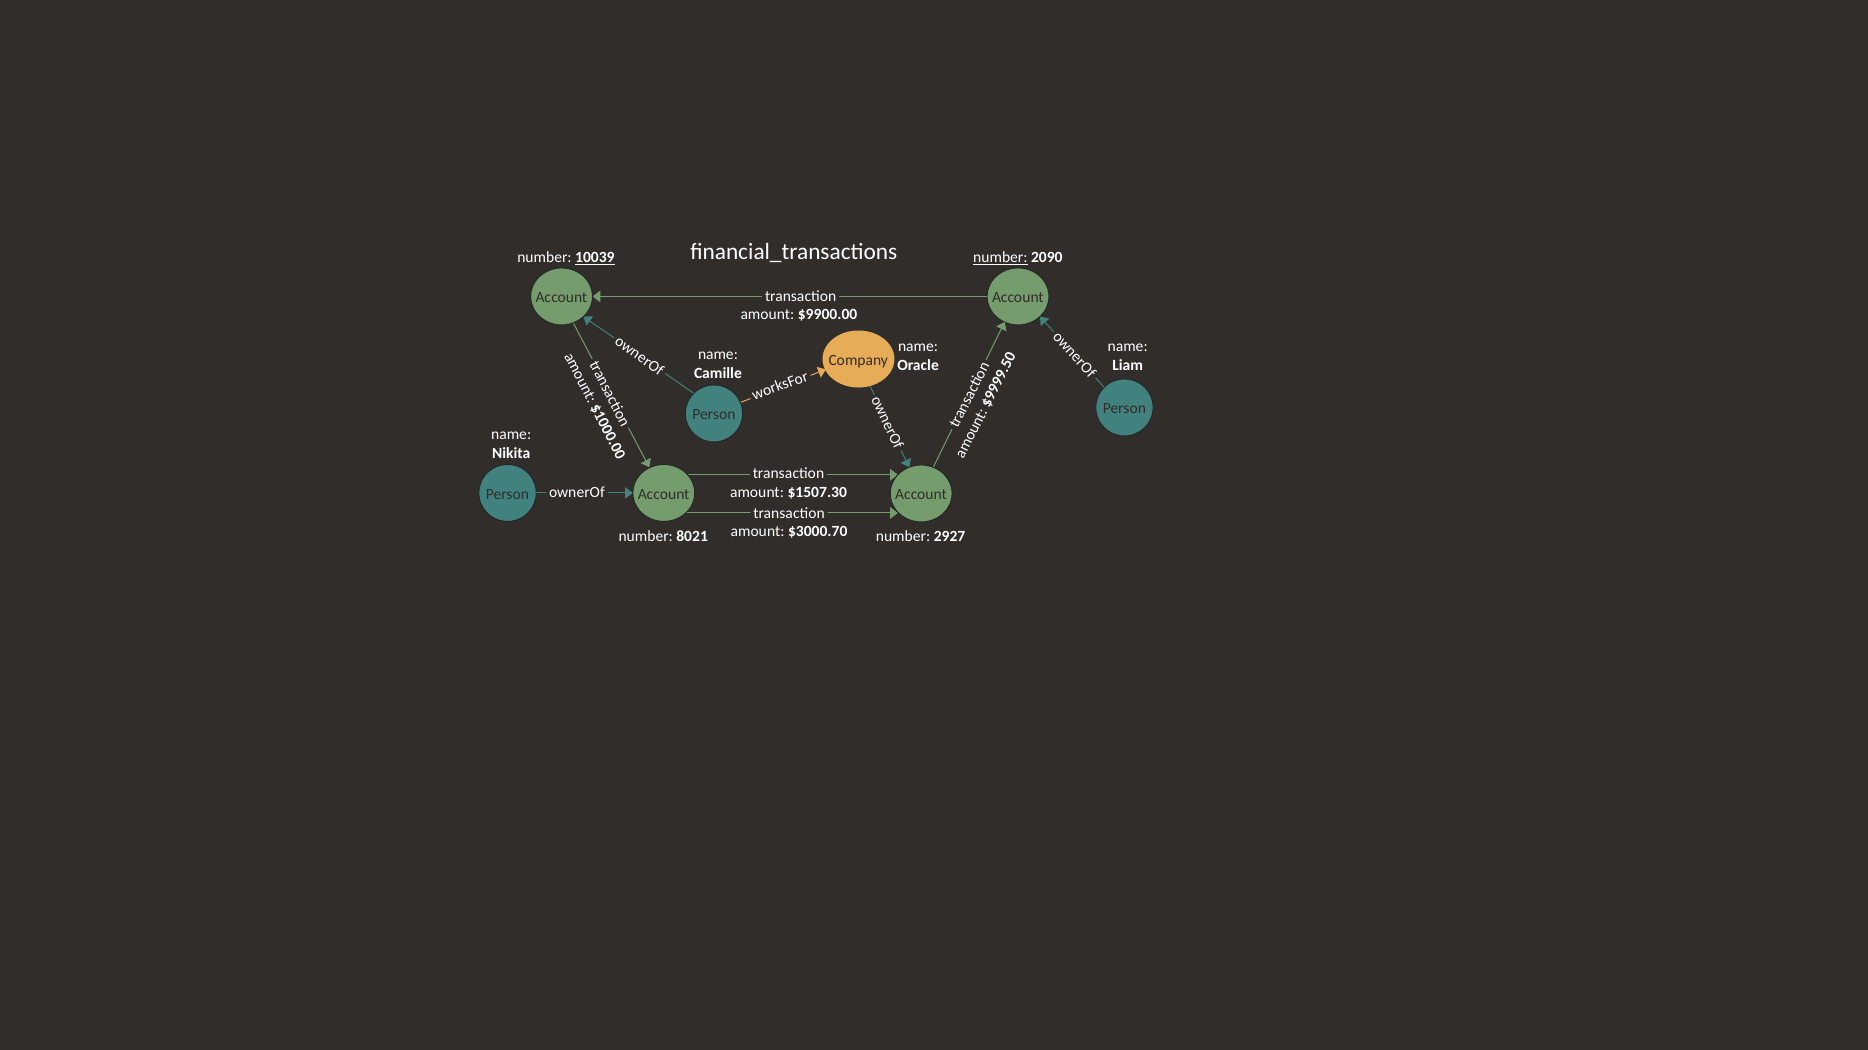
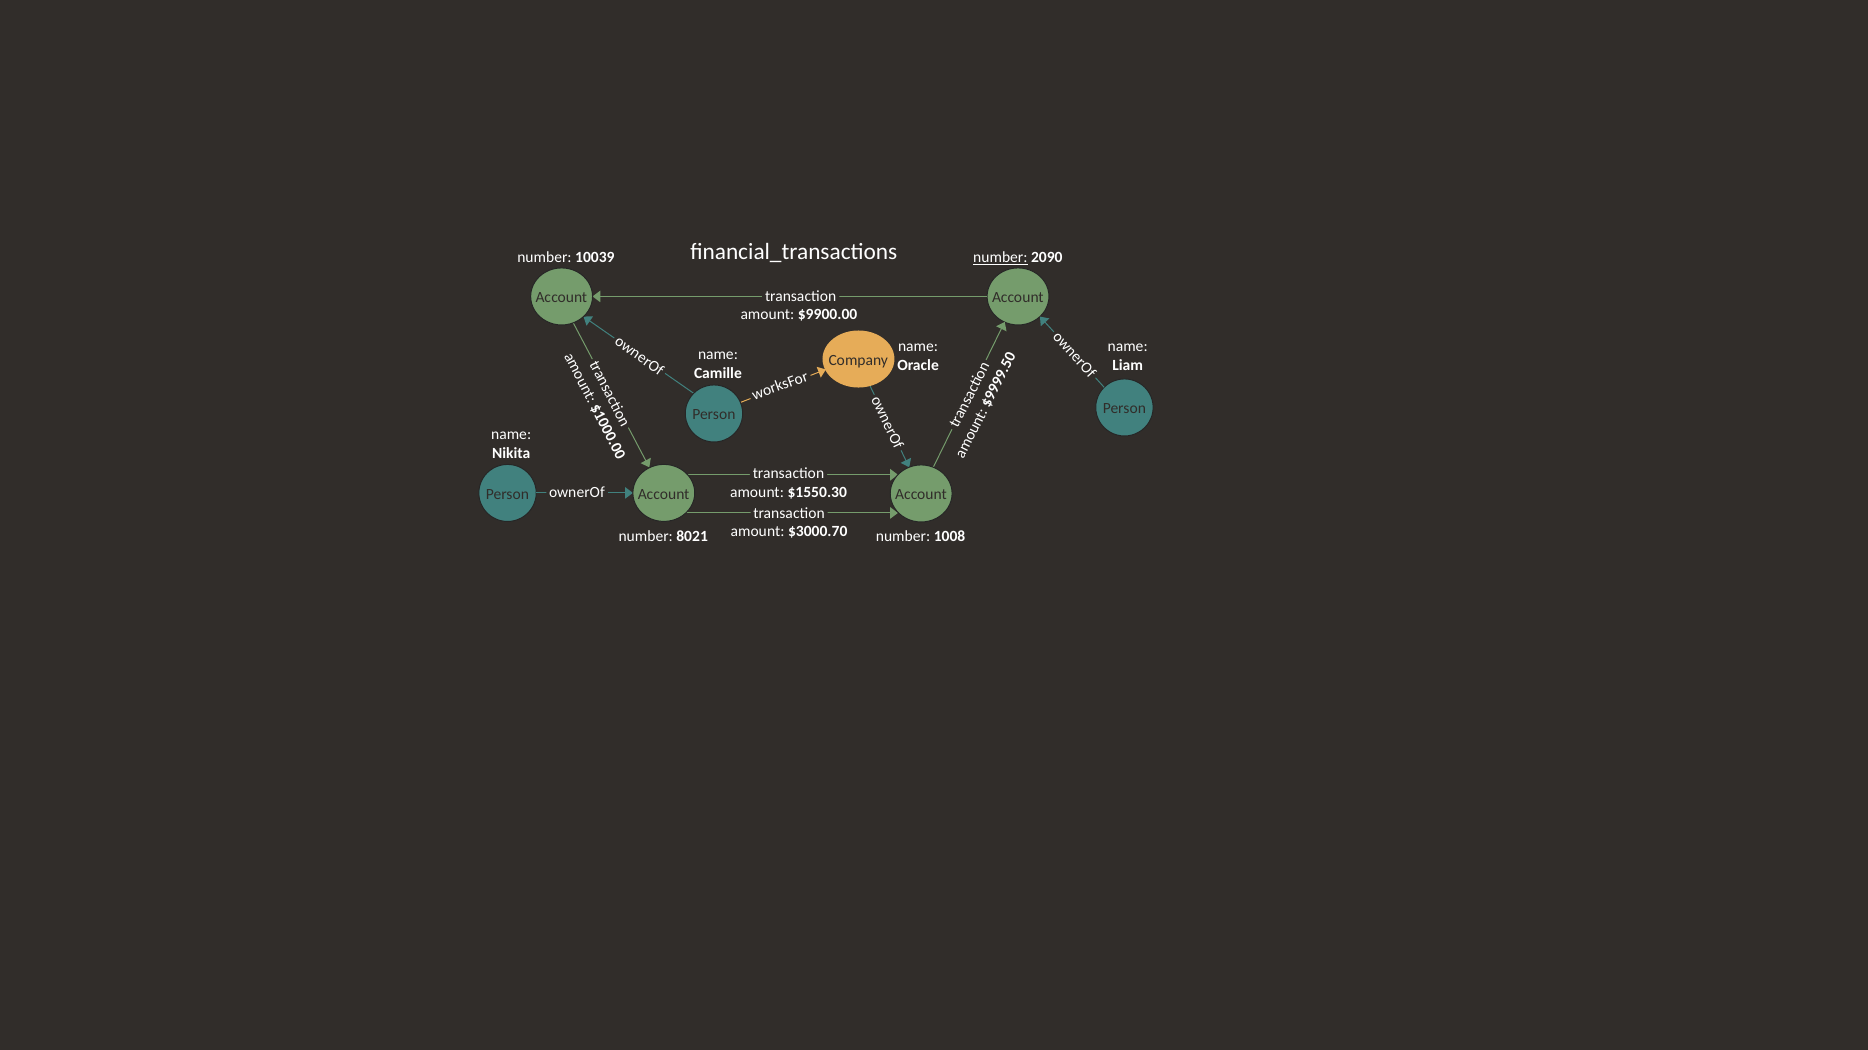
10039 underline: present -> none (595, 258)
$1507.30: $1507.30 -> $1550.30 (817, 492)
2927: 2927 -> 1008 (950, 537)
